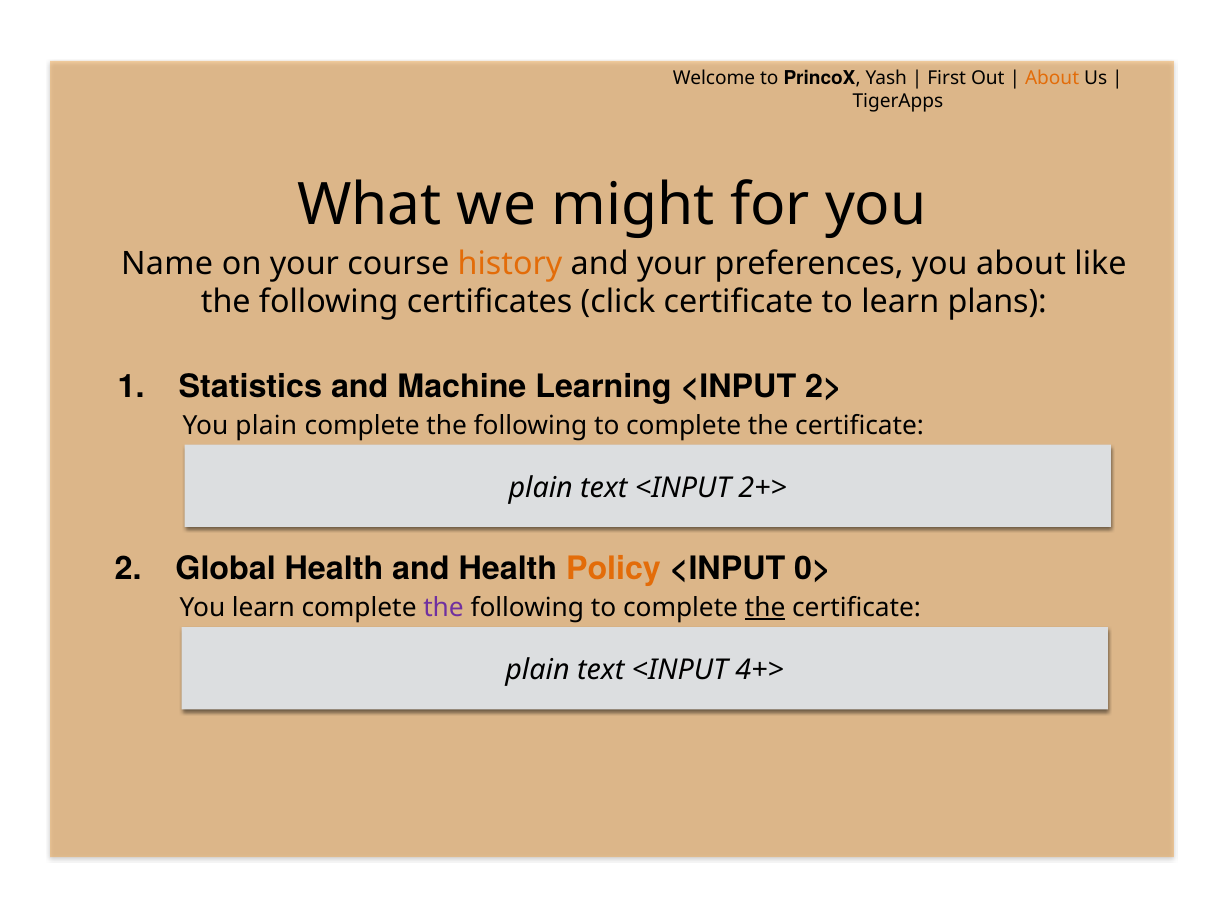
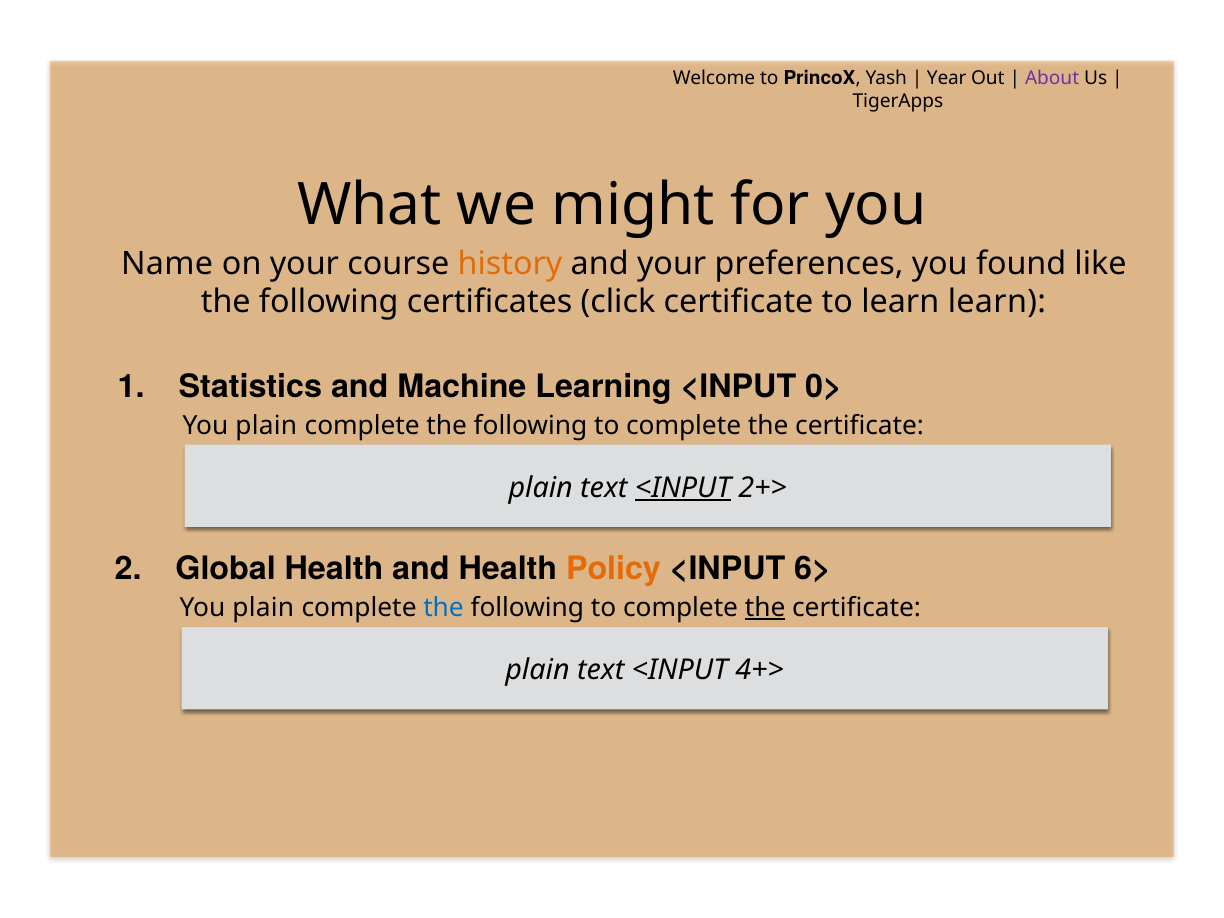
First: First -> Year (947, 78)
About colour: orange -> purple (1052, 78)
you about: about -> found (1021, 263)
learn plans: plans -> learn (997, 302)
2>: 2> -> 0> (824, 386)
<INPUT underline: none -> present (683, 488)
0>: 0> -> 6> (813, 569)
learn: learn -> plain (263, 608)
the colour: purple -> blue (444, 608)
